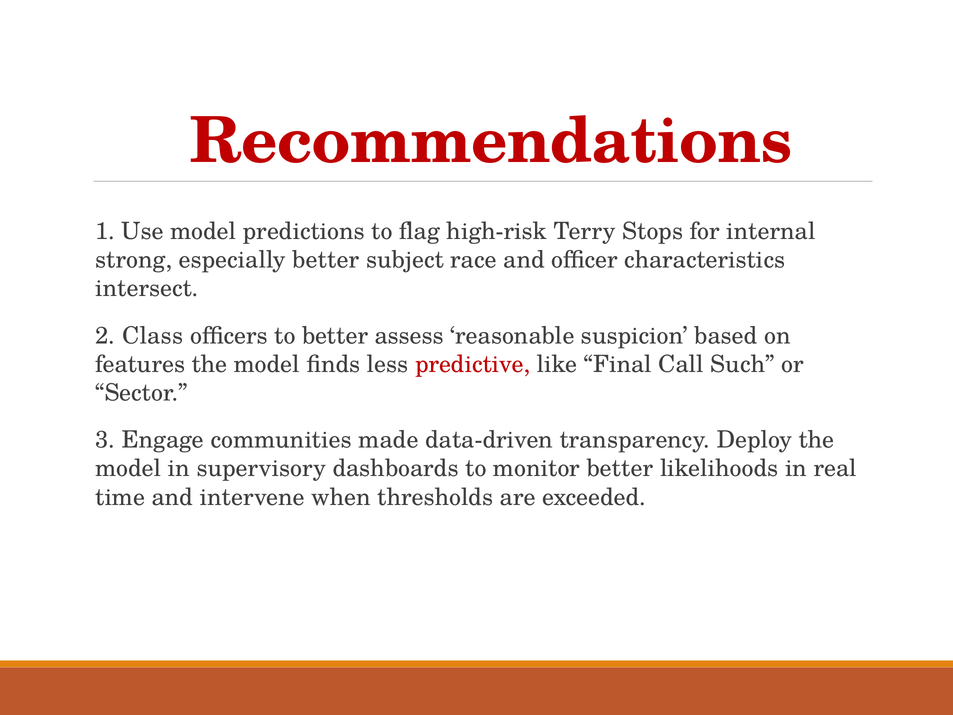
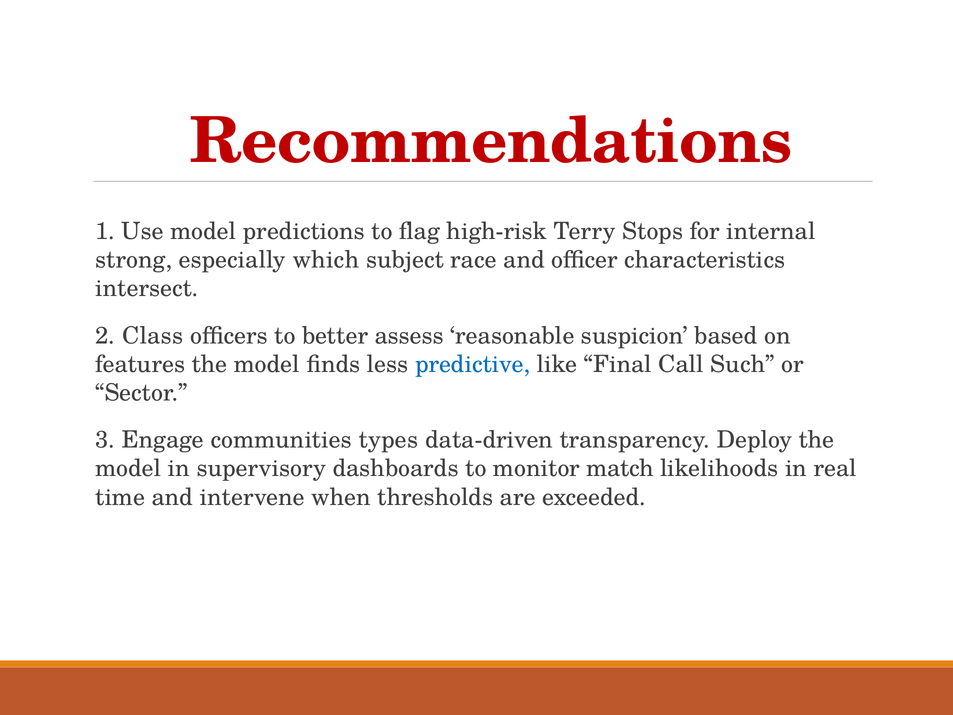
especially better: better -> which (326, 260)
predictive colour: red -> blue (473, 364)
made: made -> types (388, 440)
monitor better: better -> match (620, 468)
